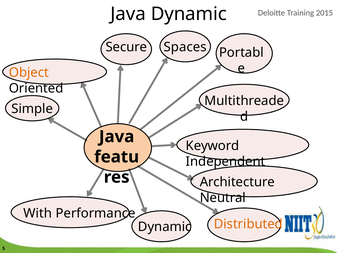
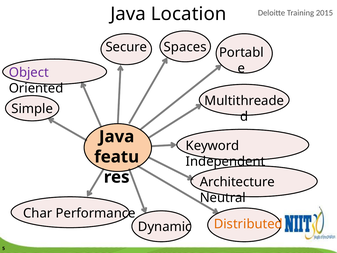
Java Dynamic: Dynamic -> Location (189, 14)
Object colour: orange -> purple (29, 73)
With: With -> Char (38, 213)
